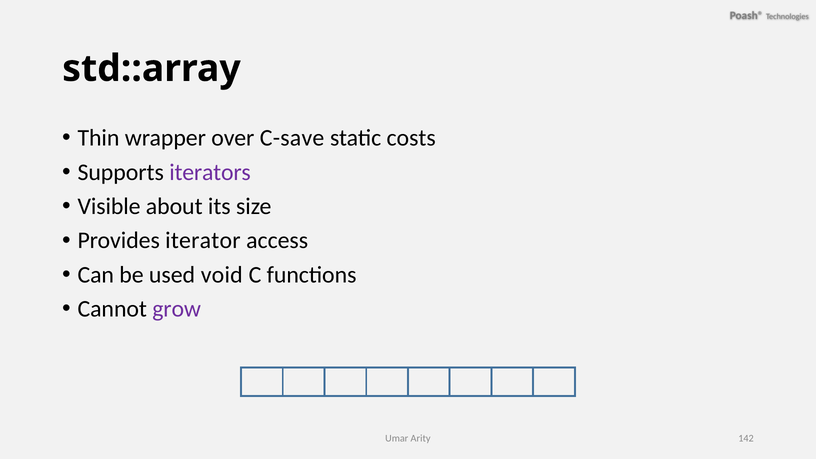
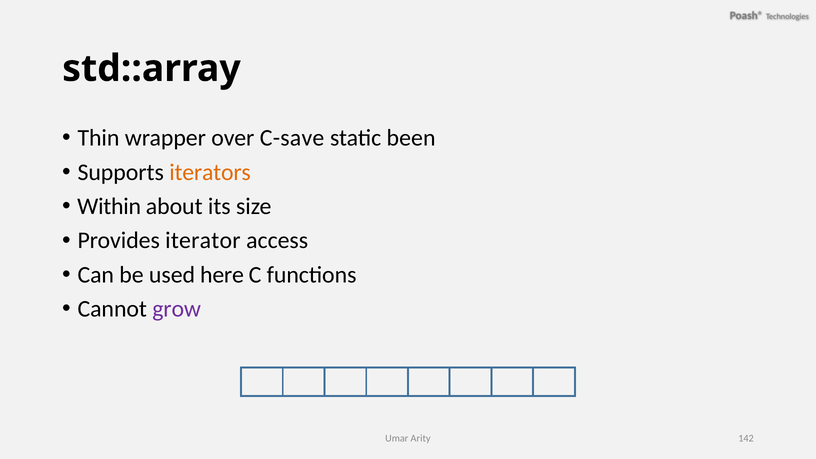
costs: costs -> been (411, 138)
iterators colour: purple -> orange (210, 172)
Visible: Visible -> Within (109, 206)
void: void -> here (222, 275)
